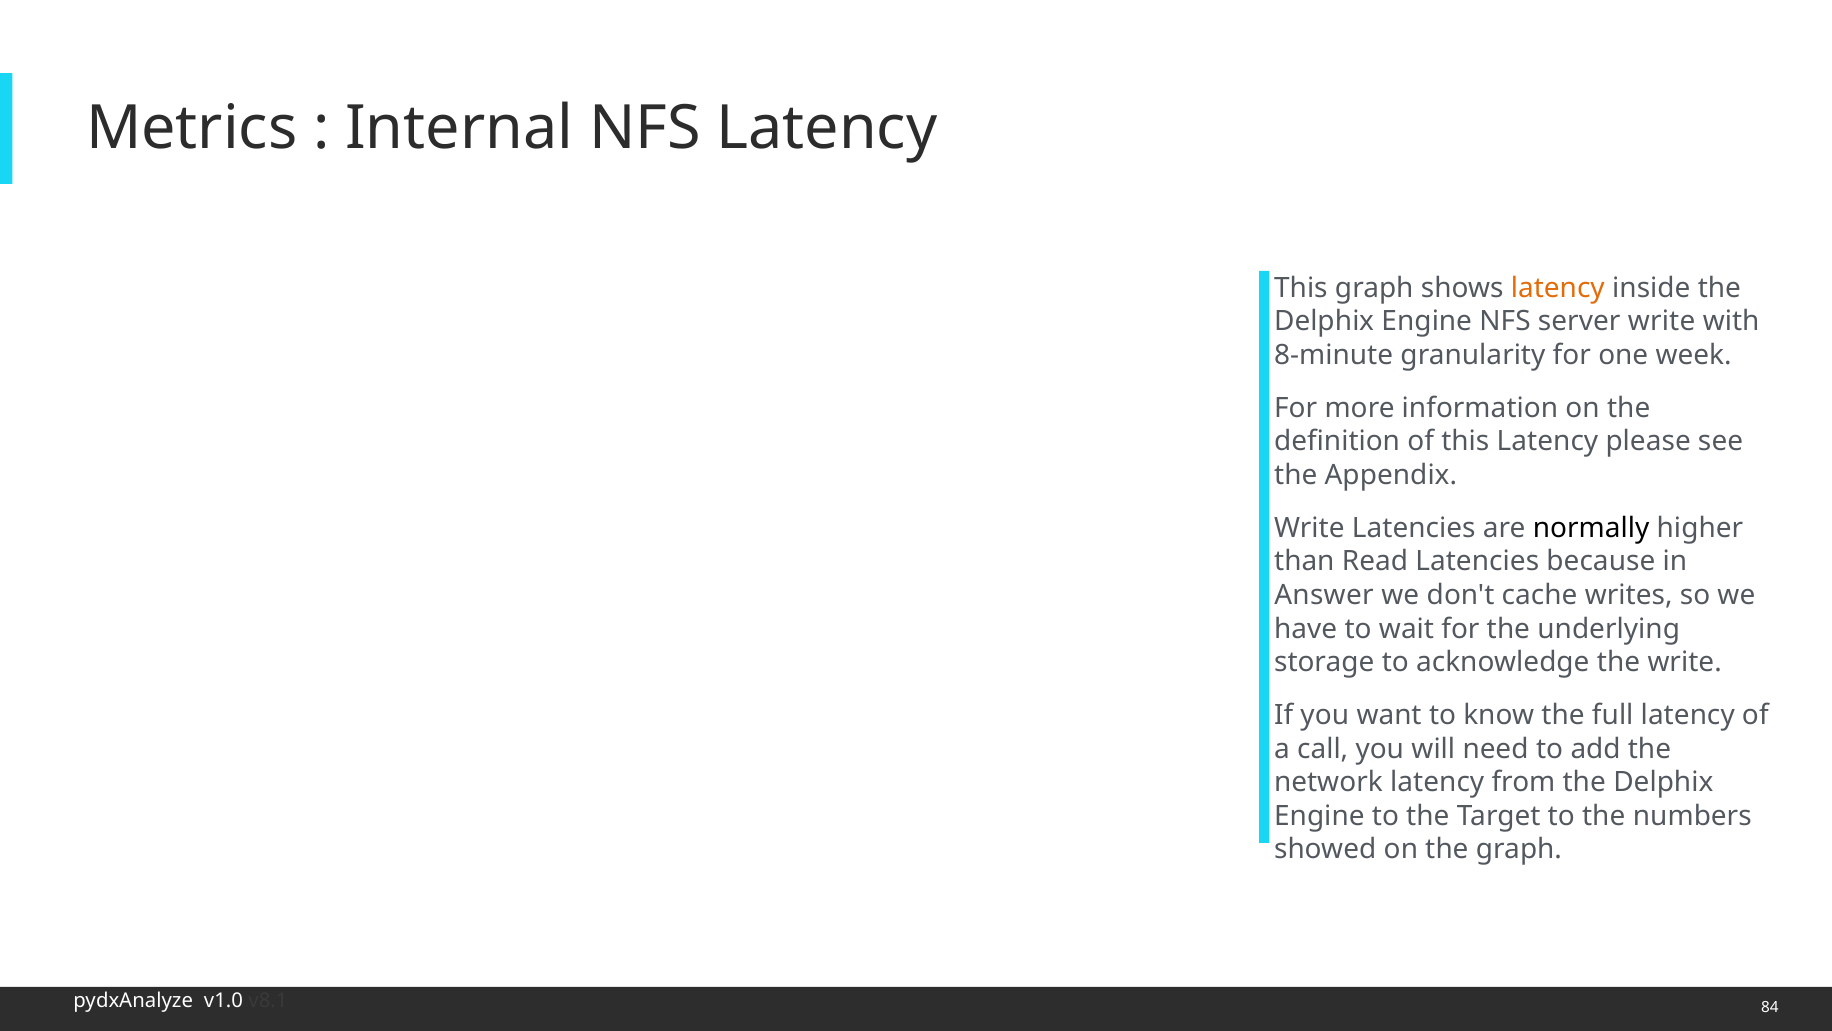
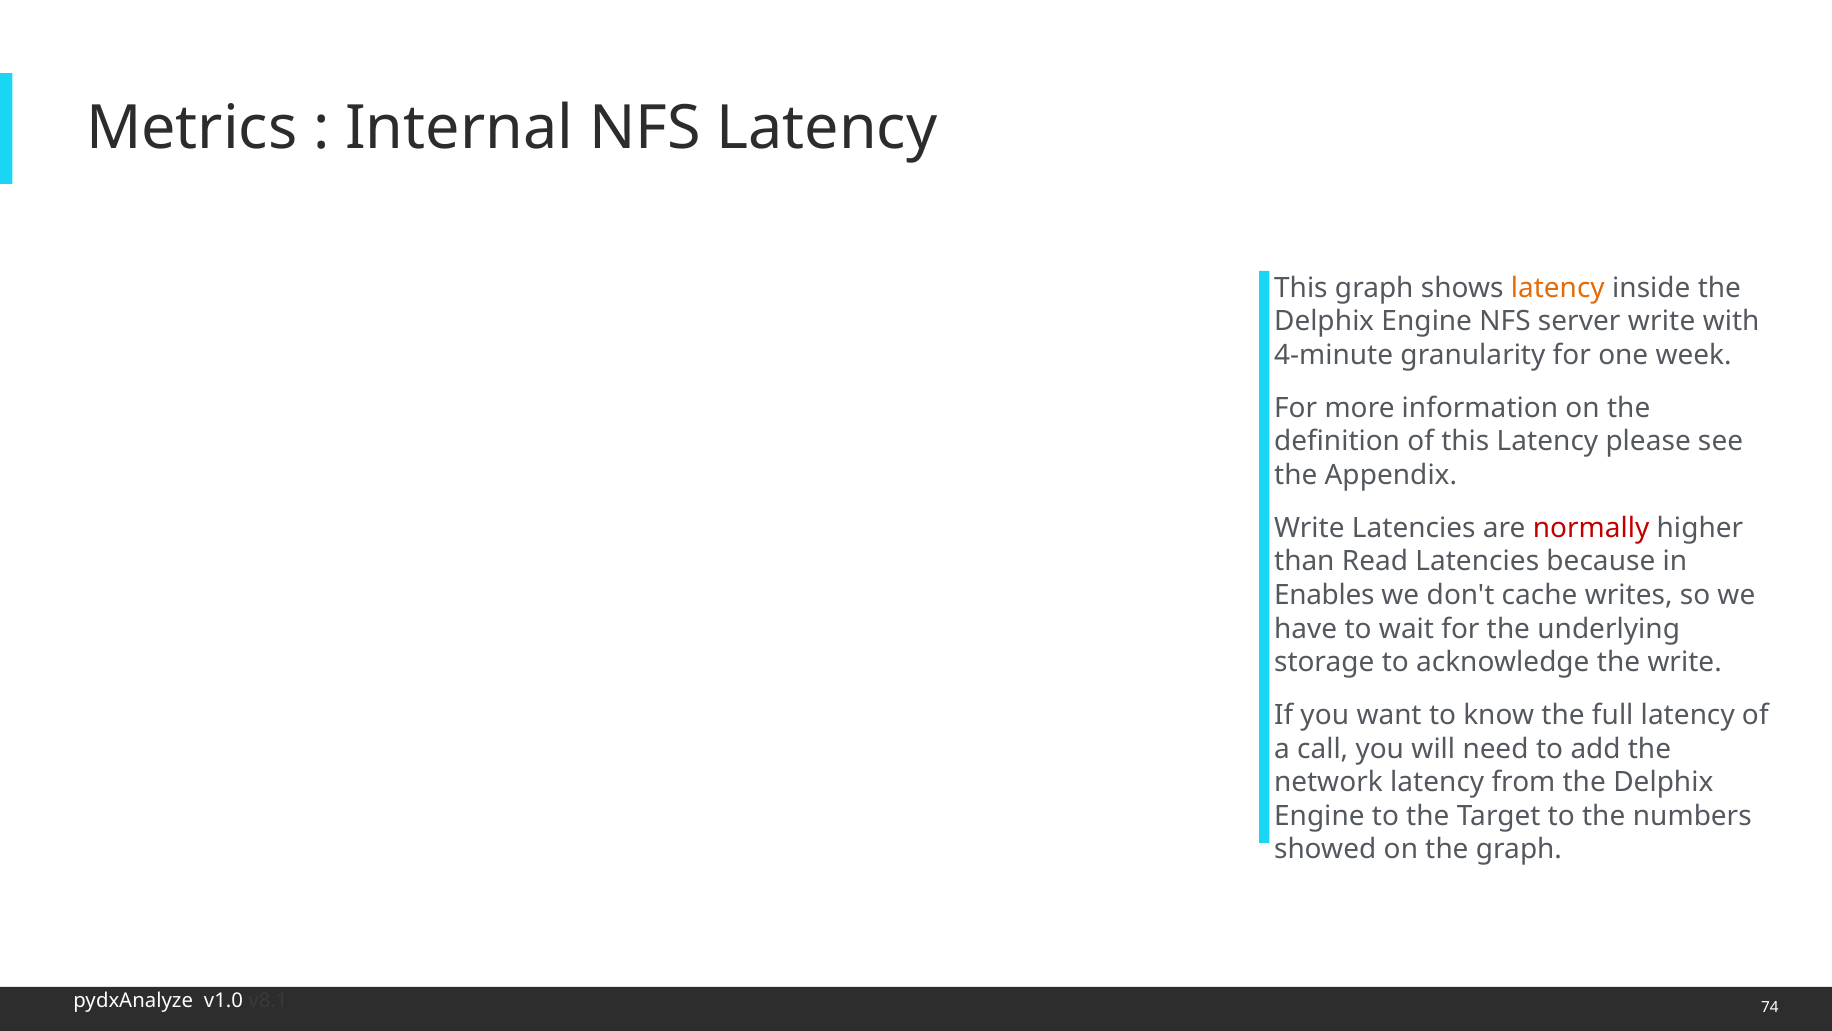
8-minute: 8-minute -> 4-minute (1334, 355)
normally colour: black -> red (1591, 528)
Answer: Answer -> Enables (1324, 595)
84: 84 -> 74 (1770, 1007)
